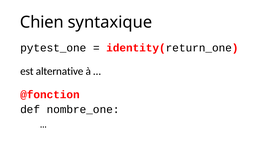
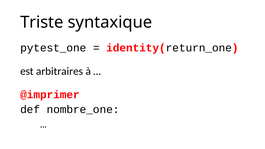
Chien: Chien -> Triste (42, 22)
alternative: alternative -> arbitraires (60, 71)
@fonction: @fonction -> @imprimer (50, 95)
